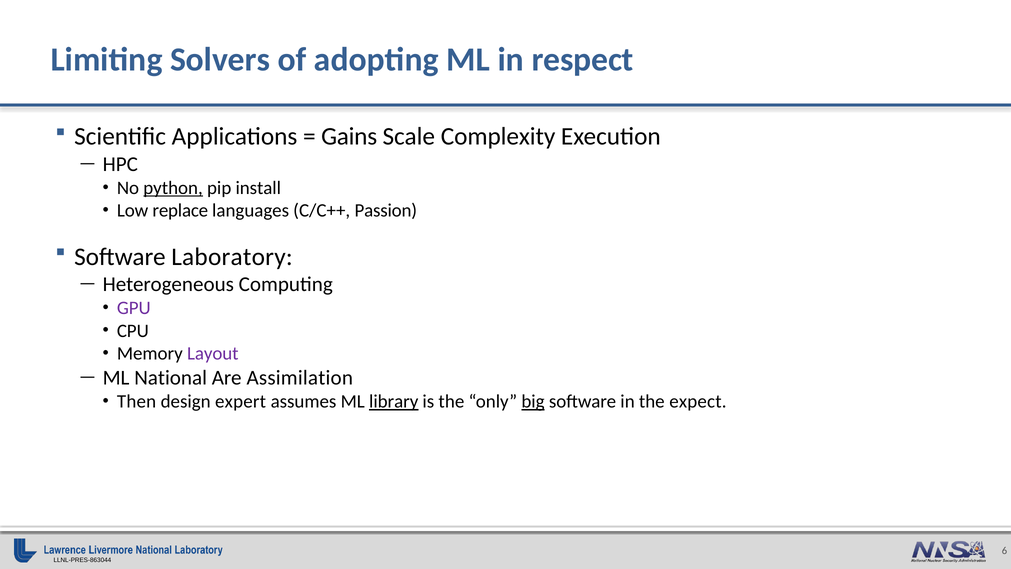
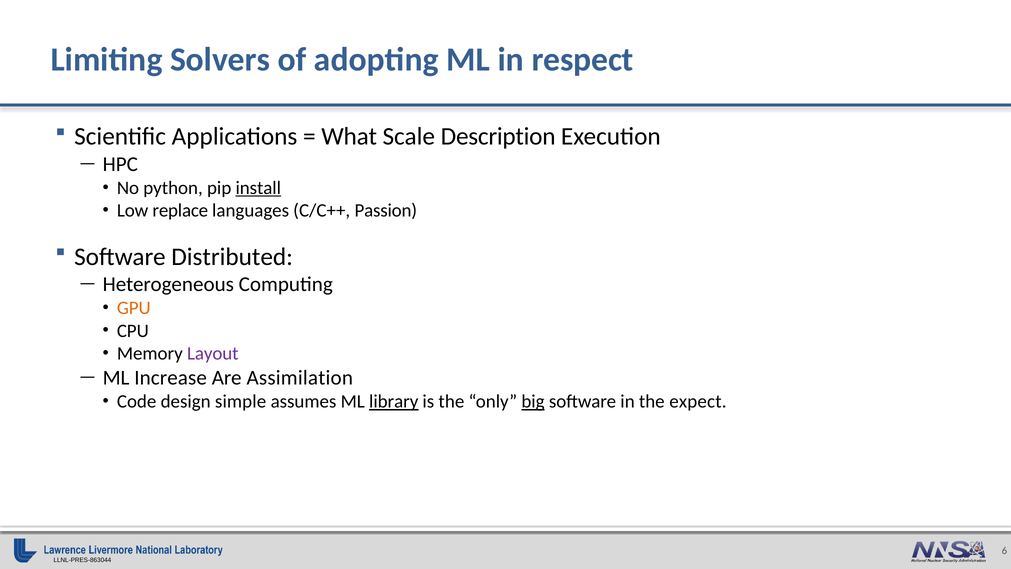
Gains: Gains -> What (349, 136)
Complexity: Complexity -> Description (498, 136)
python underline: present -> none (173, 188)
install underline: none -> present (258, 188)
Laboratory: Laboratory -> Distributed (232, 257)
GPU colour: purple -> orange (134, 308)
National: National -> Increase (171, 378)
Then: Then -> Code (137, 401)
expert: expert -> simple (241, 401)
